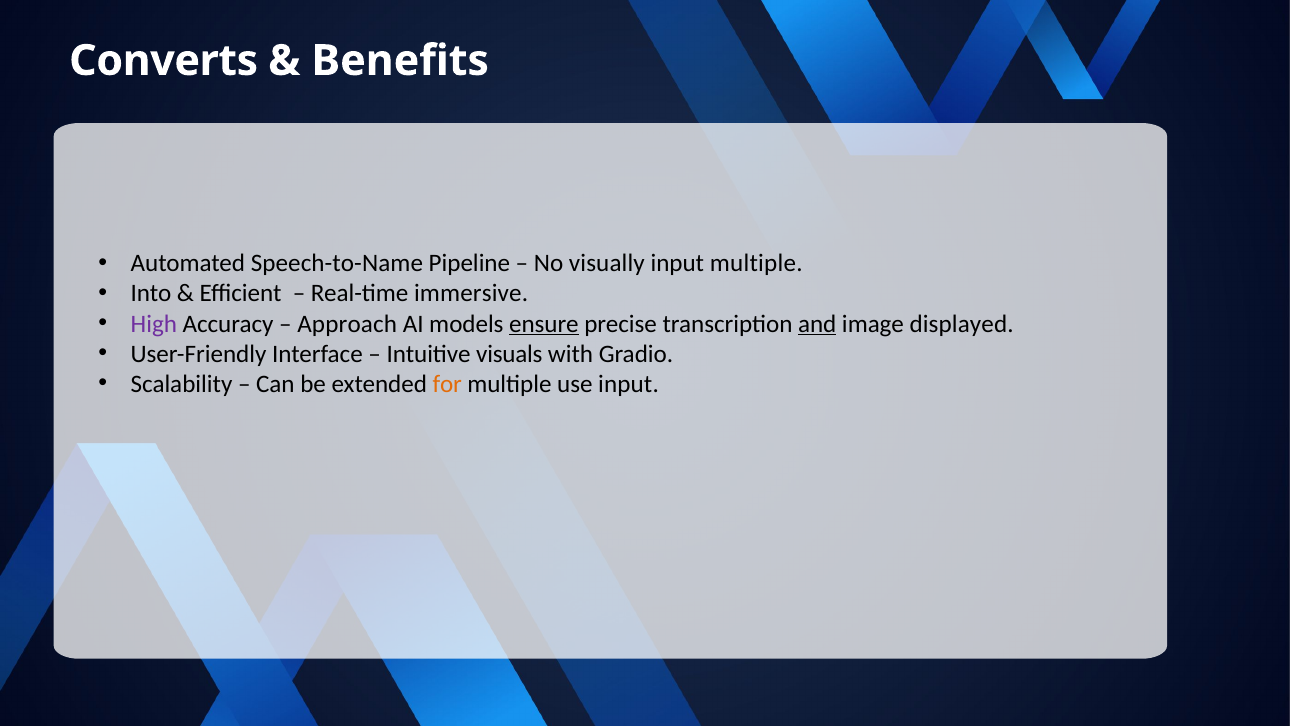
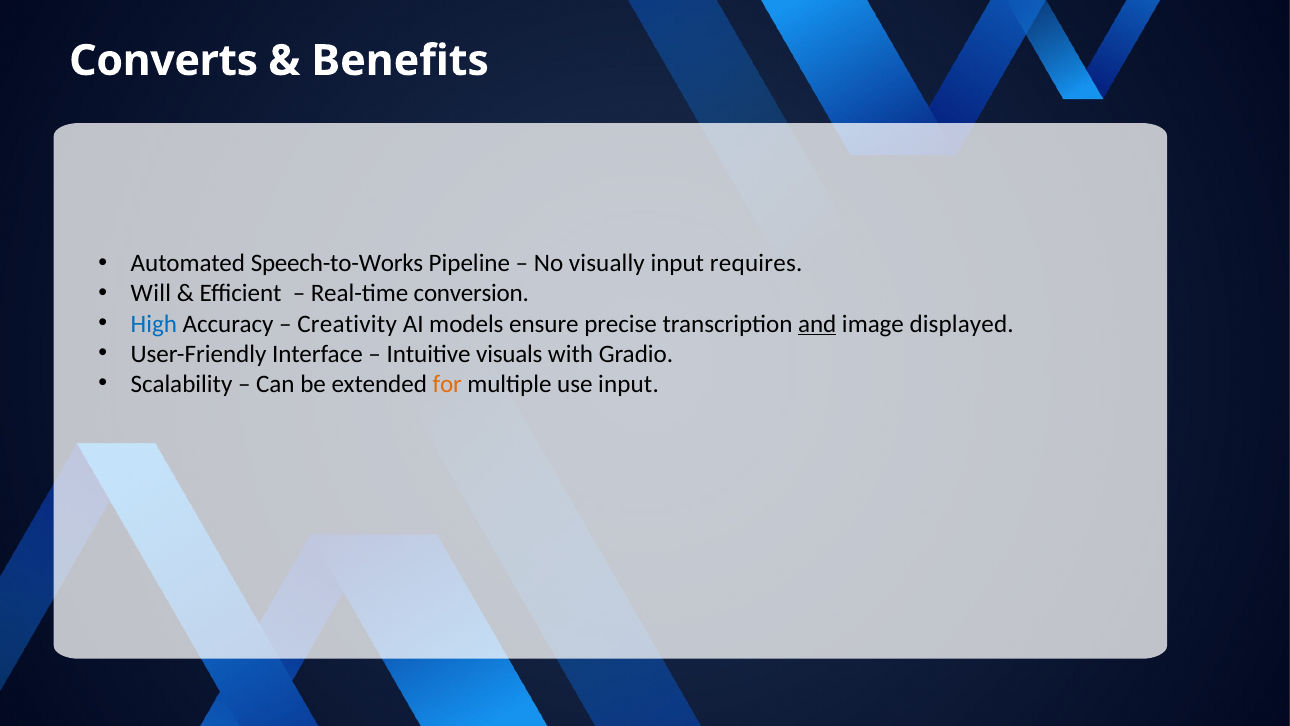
Speech-to-Name: Speech-to-Name -> Speech-to-Works (337, 263)
input multiple: multiple -> requires (756, 263)
Into: Into -> Will (151, 293)
immersive: immersive -> conversion (471, 293)
High colour: purple -> blue (154, 324)
Approach: Approach -> Creativity (347, 324)
ensure underline: present -> none (544, 324)
